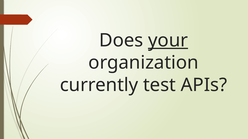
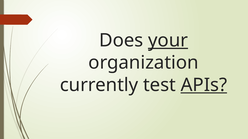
APIs underline: none -> present (204, 85)
